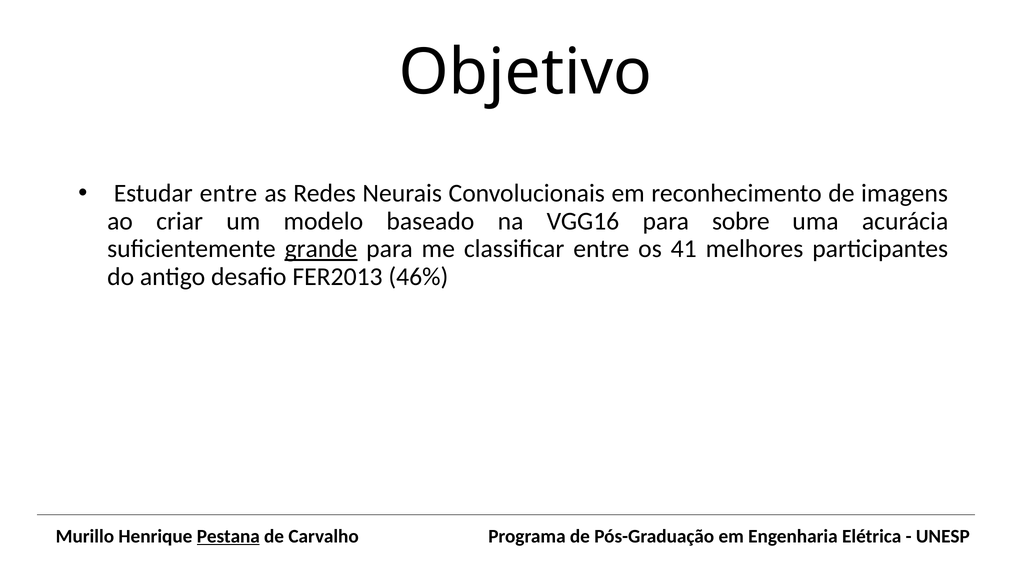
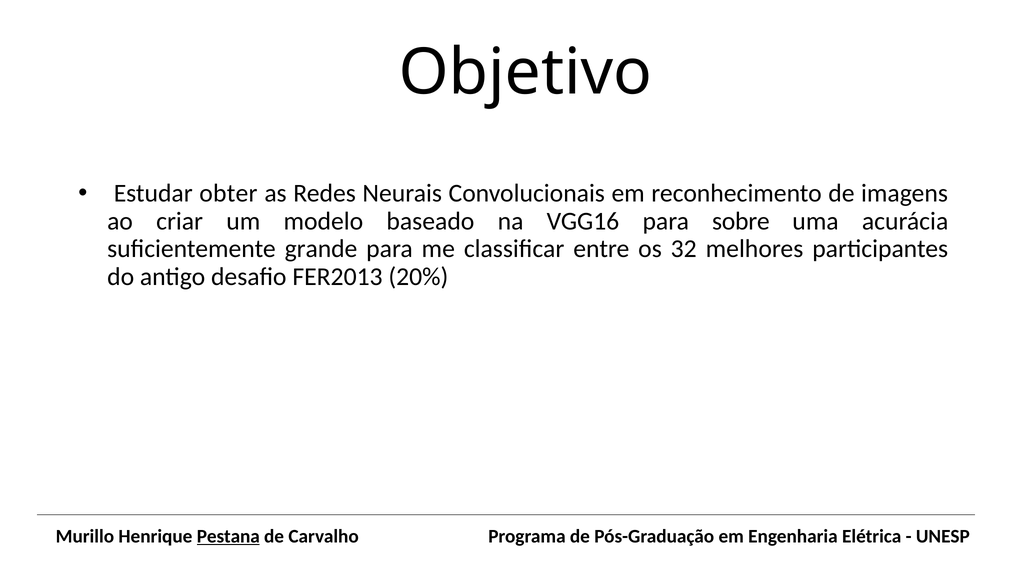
Estudar entre: entre -> obter (228, 193)
grande underline: present -> none (321, 249)
41: 41 -> 32 (684, 249)
46%: 46% -> 20% (418, 277)
